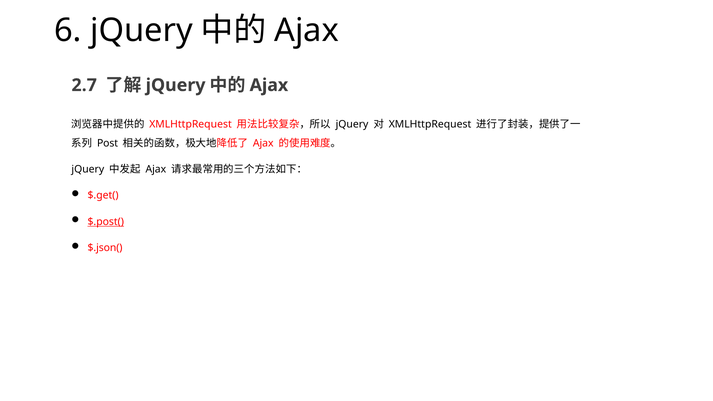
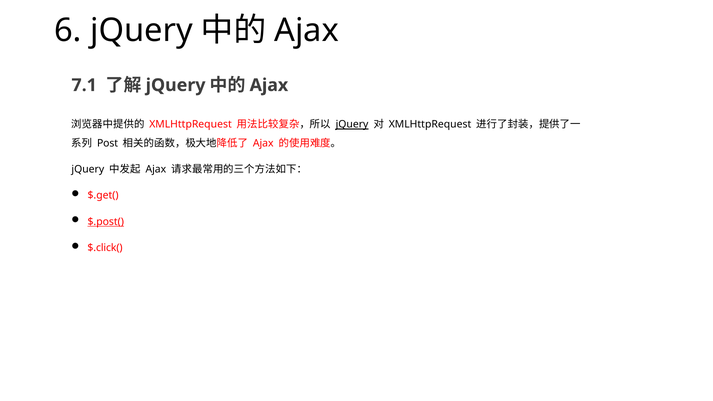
2.7: 2.7 -> 7.1 (84, 85)
jQuery underline: none -> present (352, 125)
$.json(: $.json( -> $.click( (105, 248)
